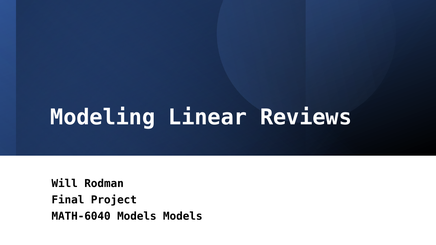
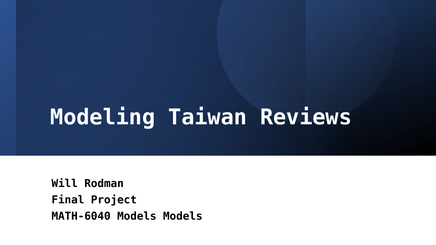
Linear: Linear -> Taiwan (208, 117)
